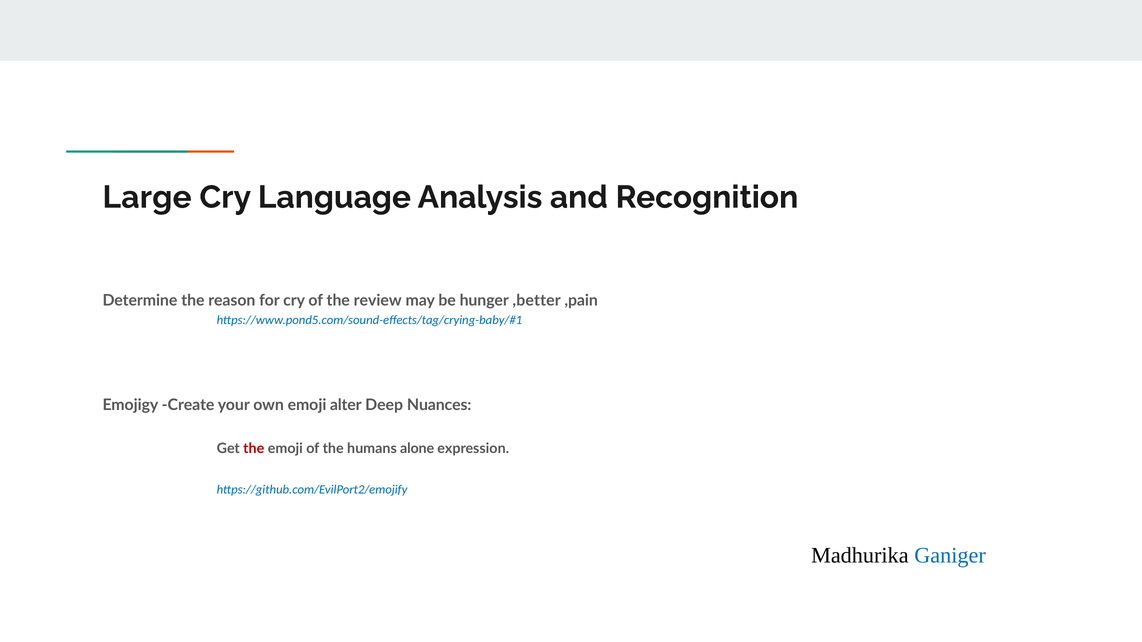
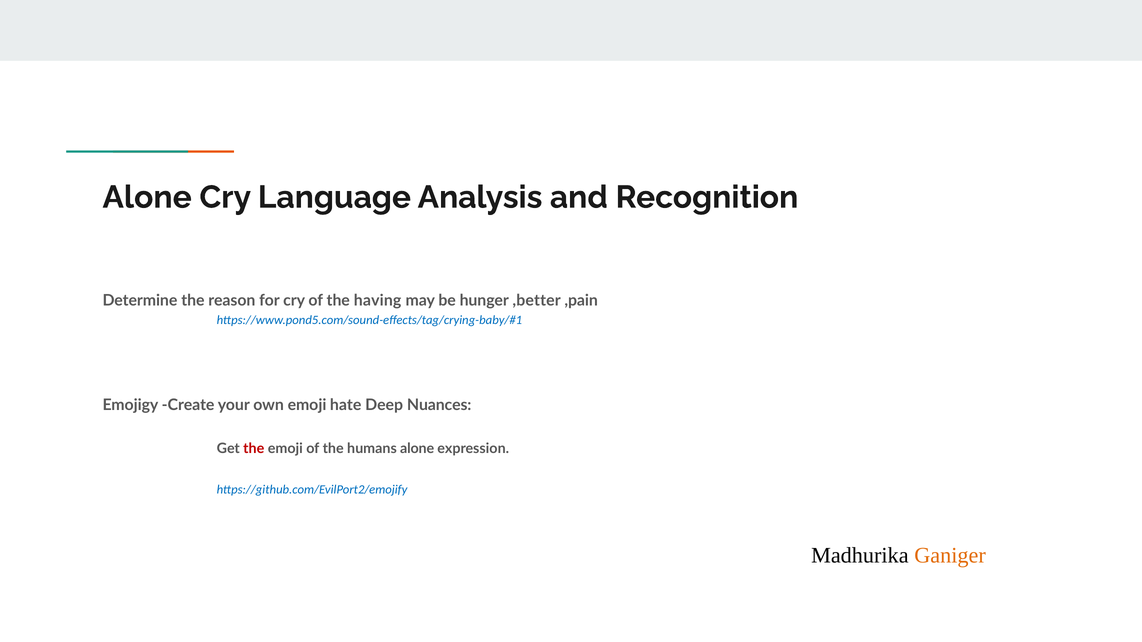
Large: Large -> Alone (147, 197)
review: review -> having (378, 301)
alter: alter -> hate (346, 405)
Ganiger colour: blue -> orange (950, 556)
